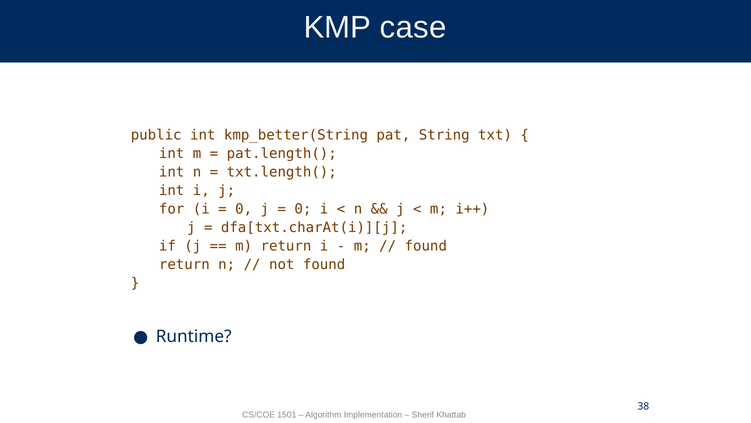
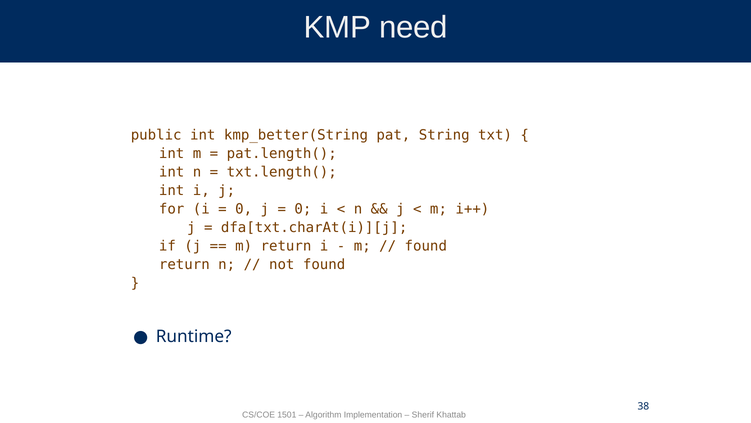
case: case -> need (414, 27)
